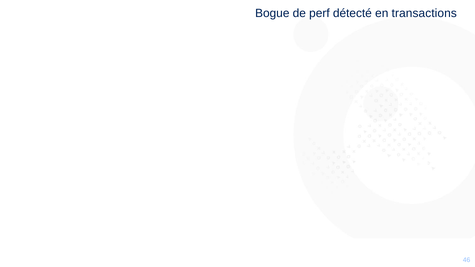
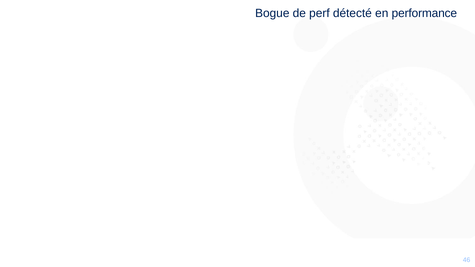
transactions: transactions -> performance (424, 13)
